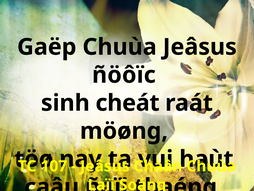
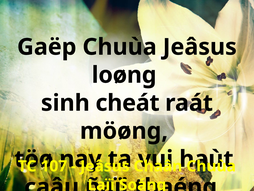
ñöôïc: ñöôïc -> loøng (124, 75)
